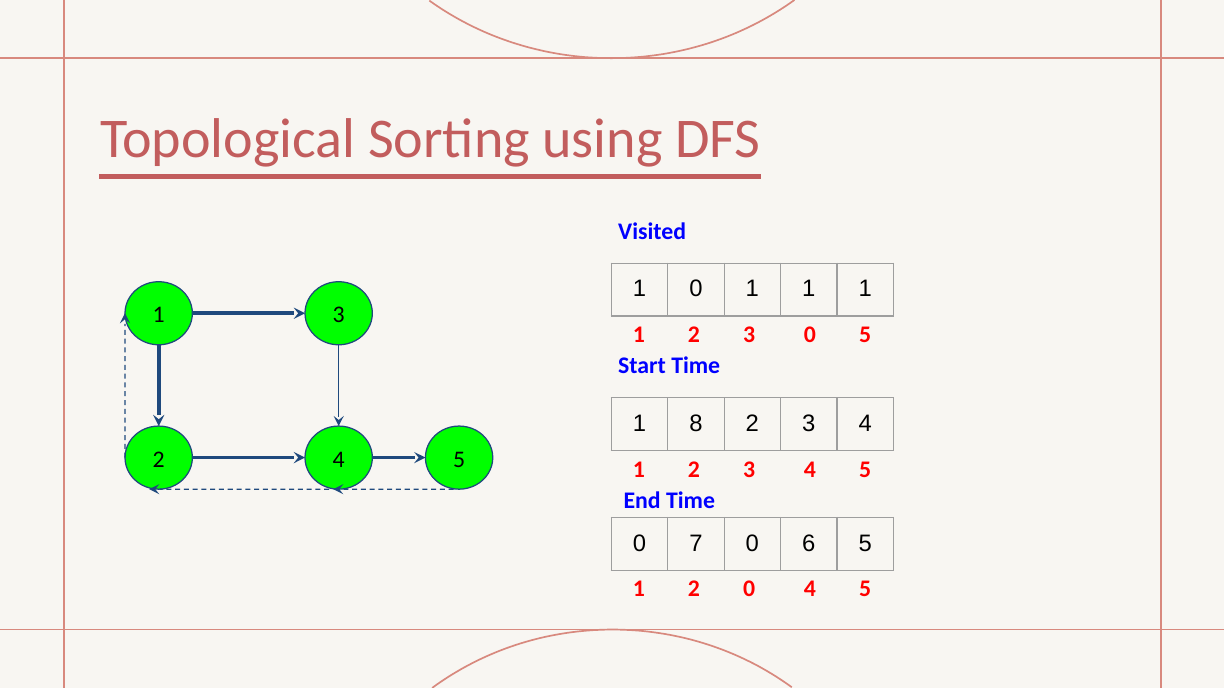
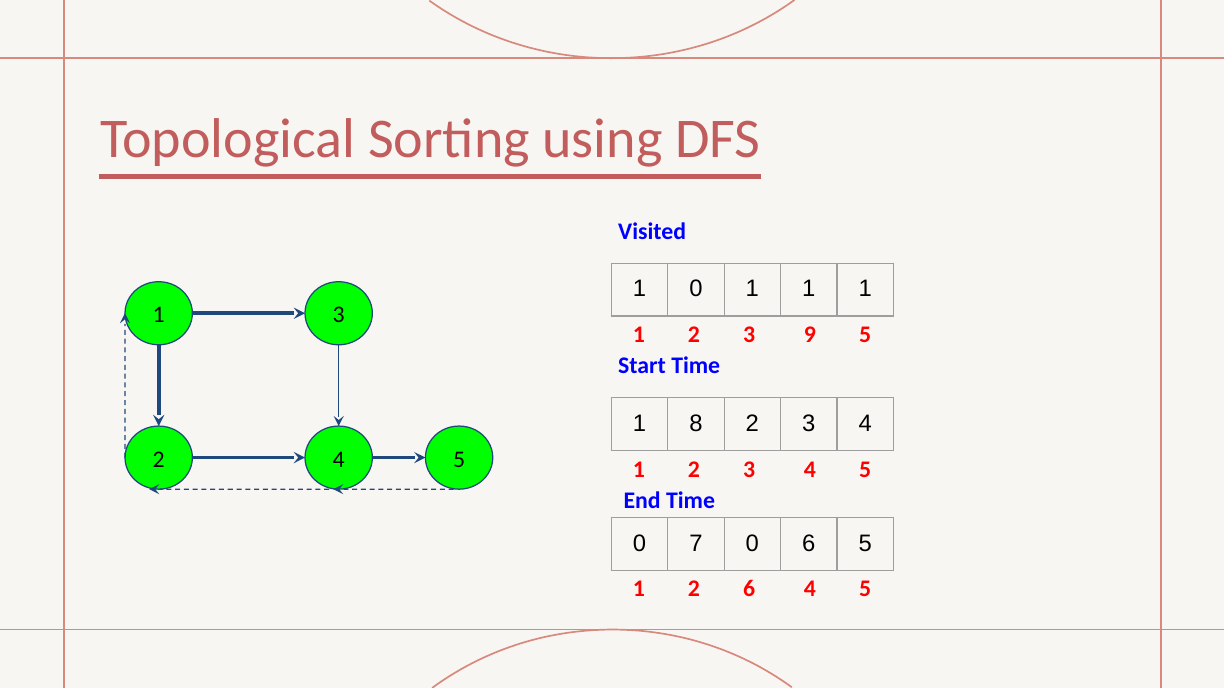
3 0: 0 -> 9 (810, 335)
2 0: 0 -> 6 (749, 590)
